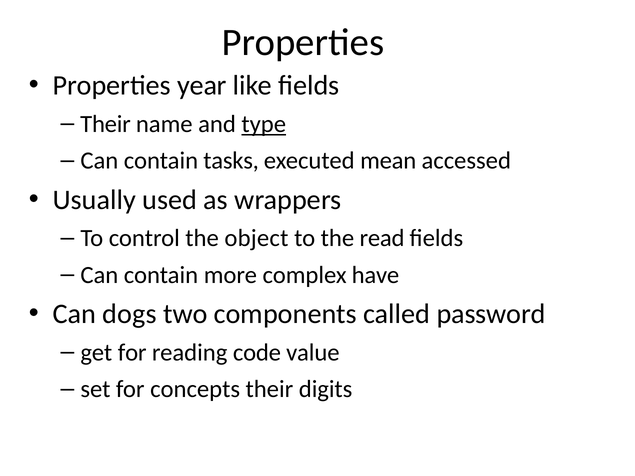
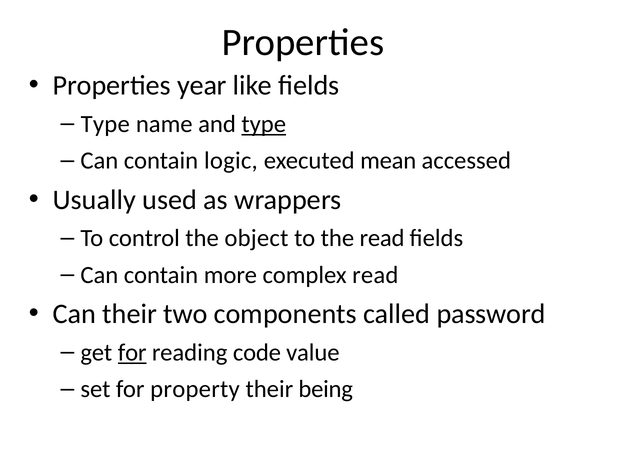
Their: Their -> Type (105, 124)
tasks: tasks -> logic (231, 161)
complex have: have -> read (375, 275)
Can dogs: dogs -> their (130, 314)
for underline: none -> present (132, 353)
concepts: concepts -> property (195, 389)
digits: digits -> being (326, 389)
